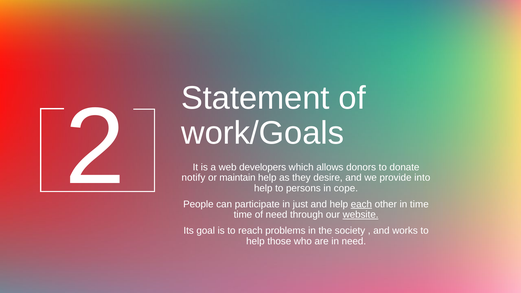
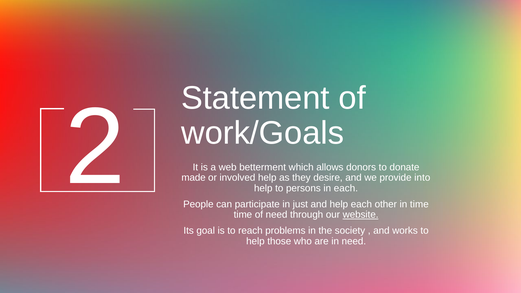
developers: developers -> betterment (263, 167)
notify: notify -> made (194, 178)
maintain: maintain -> involved (237, 178)
in cope: cope -> each (346, 188)
each underline: present -> none (361, 204)
